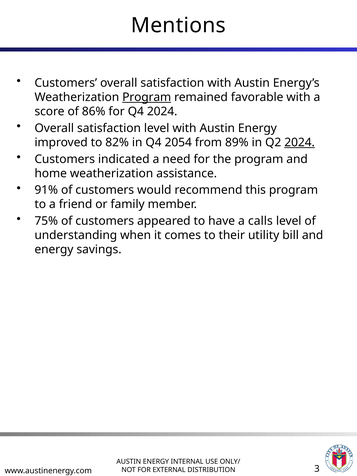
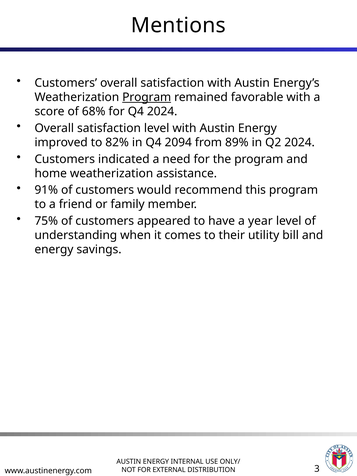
86%: 86% -> 68% (94, 111)
2054: 2054 -> 2094 (178, 142)
2024 underline: present -> none (300, 142)
calls: calls -> year (260, 221)
